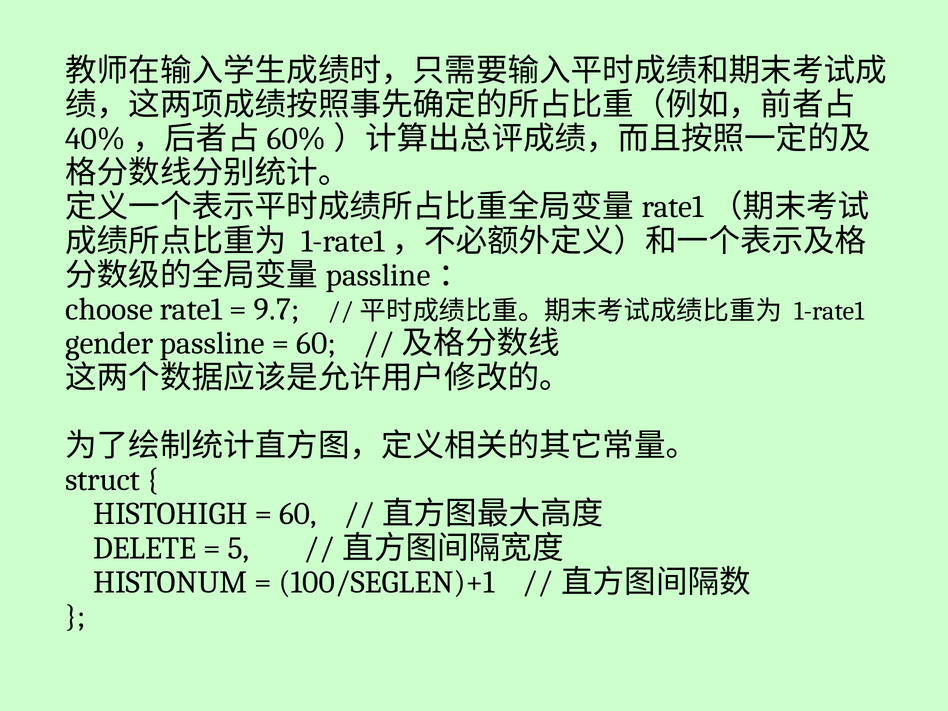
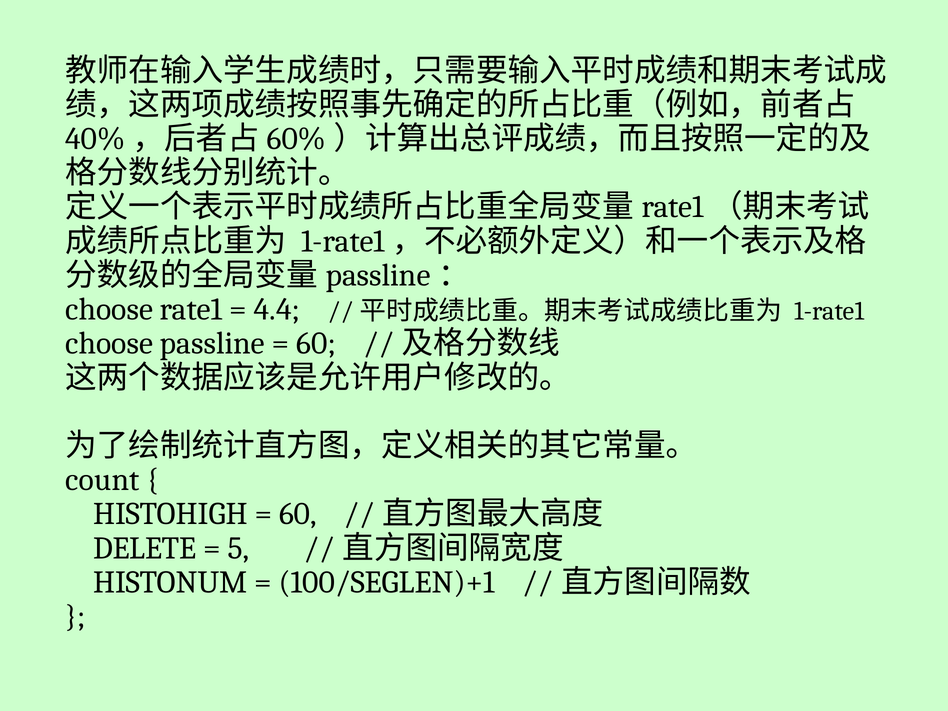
9.7: 9.7 -> 4.4 (277, 309)
gender: gender -> choose (109, 343)
struct: struct -> count (102, 480)
